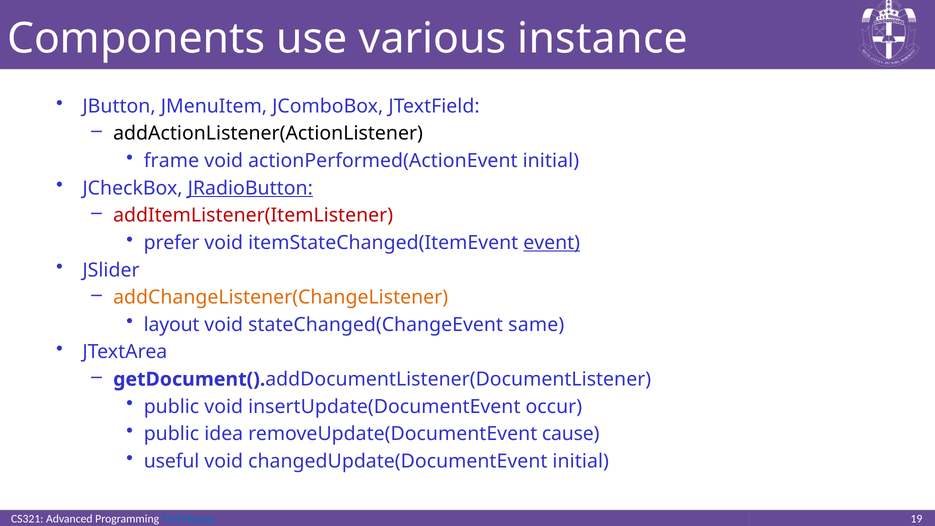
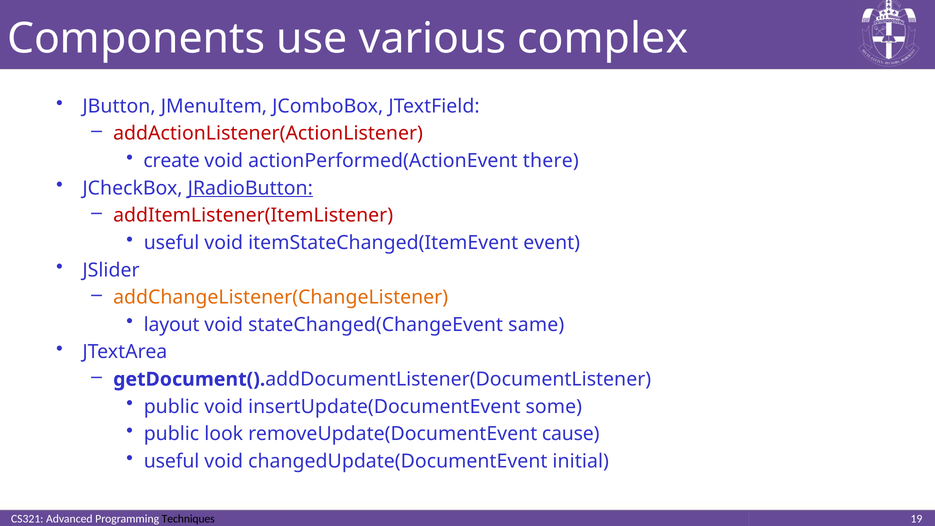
instance: instance -> complex (603, 38)
addActionListener(ActionListener colour: black -> red (268, 134)
frame: frame -> create (172, 161)
actionPerformed(ActionEvent initial: initial -> there (551, 161)
prefer: prefer -> useful (172, 243)
event underline: present -> none (552, 243)
occur: occur -> some (554, 407)
idea: idea -> look (224, 434)
Techniques colour: blue -> black (188, 519)
